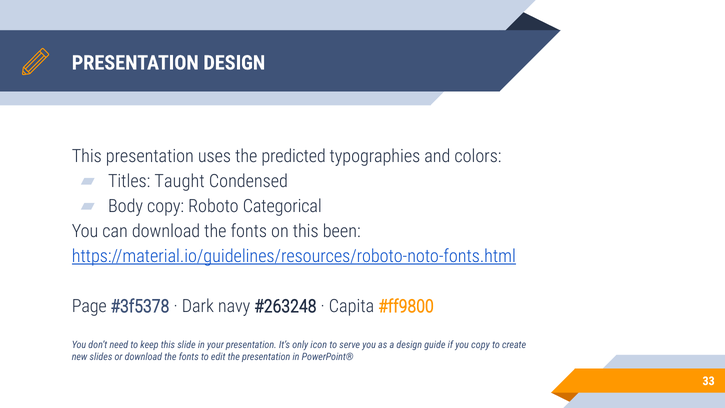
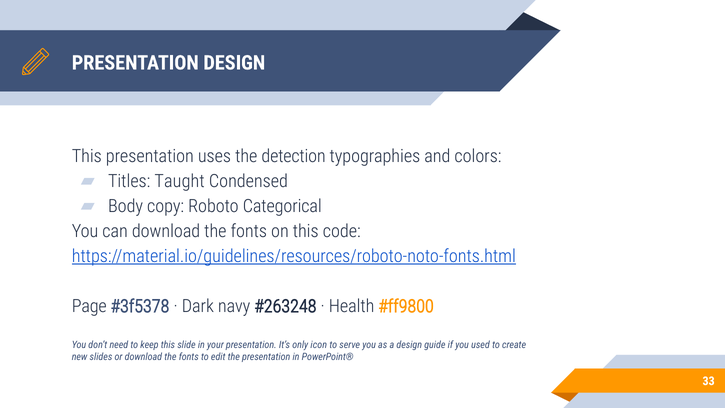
predicted: predicted -> detection (294, 156)
been: been -> code (342, 231)
Capita: Capita -> Health (352, 306)
you copy: copy -> used (480, 345)
